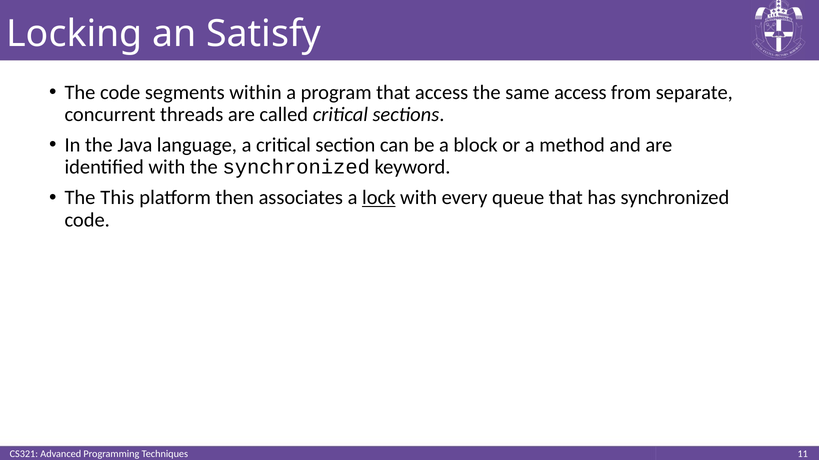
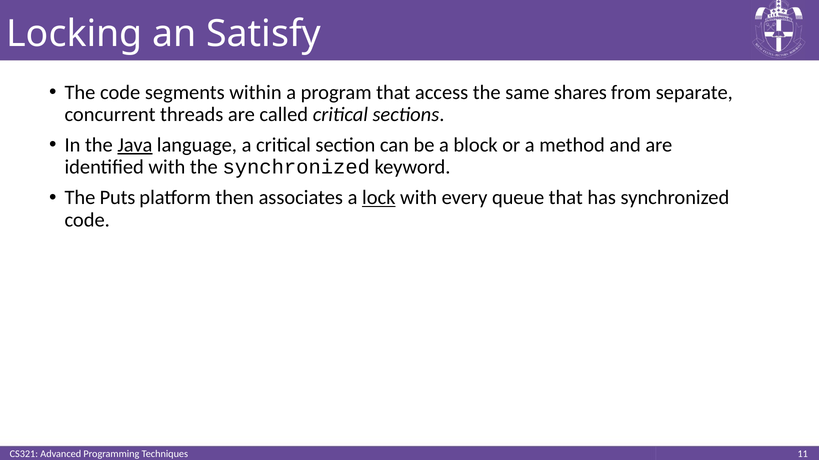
same access: access -> shares (580, 93)
Java underline: none -> present (135, 145)
This: This -> Puts (118, 198)
